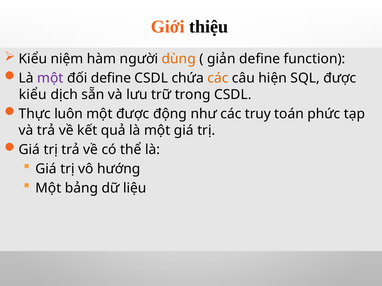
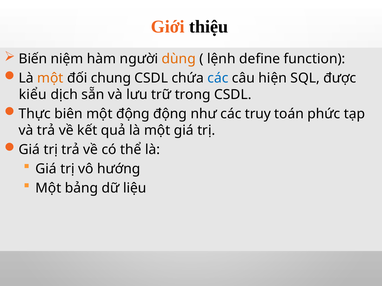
Kiểu: Kiểu -> Biến (33, 59)
giản: giản -> lệnh (221, 59)
một colour: purple -> orange (50, 78)
đối define: define -> chung (111, 78)
các colour: orange -> blue (218, 78)
luôn: luôn -> biên (69, 114)
một được: được -> động (133, 114)
